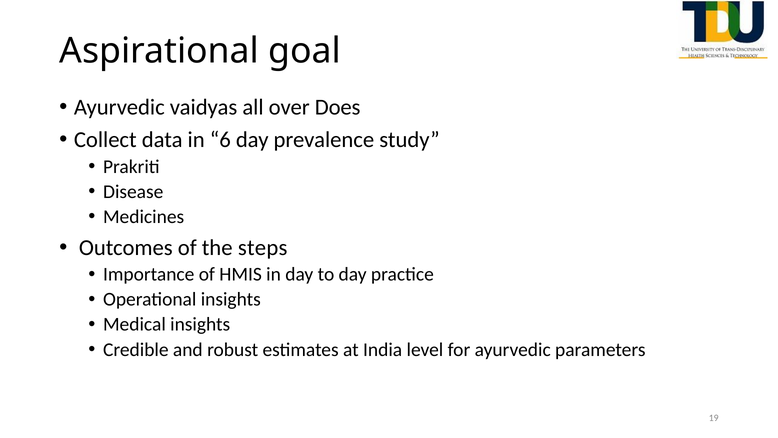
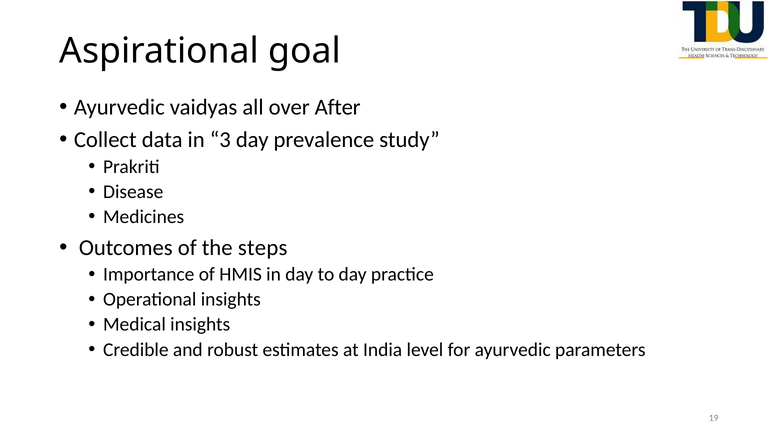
Does: Does -> After (338, 107)
6: 6 -> 3 (220, 140)
